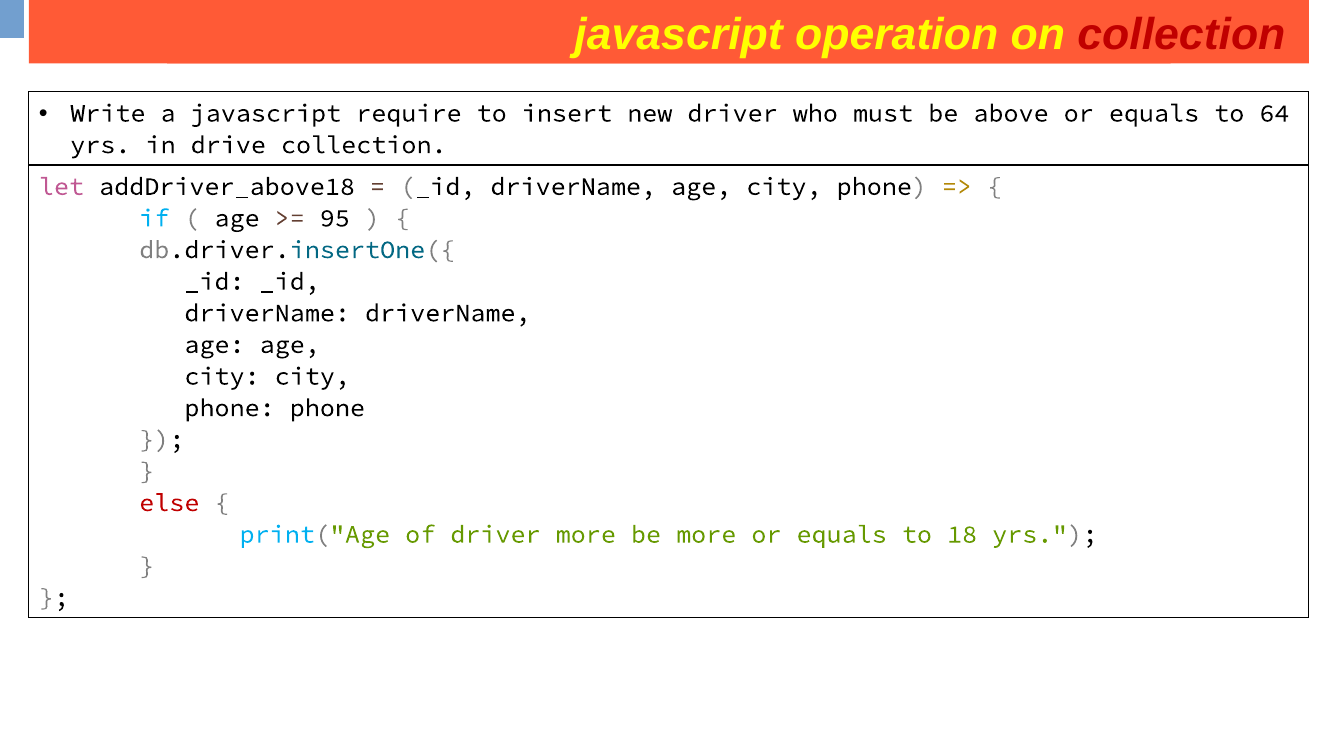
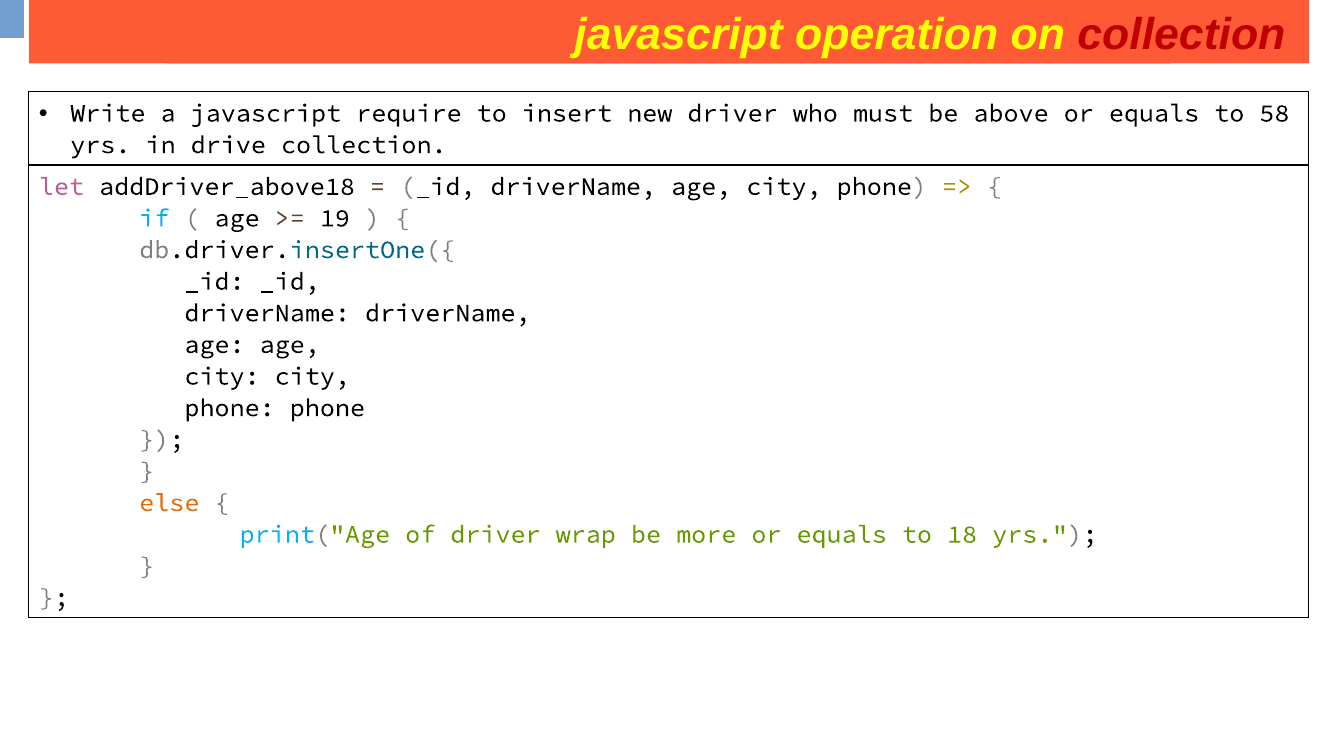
64: 64 -> 58 (1274, 113)
95: 95 -> 19 (335, 218)
else colour: red -> orange (169, 503)
driver more: more -> wrap (586, 535)
